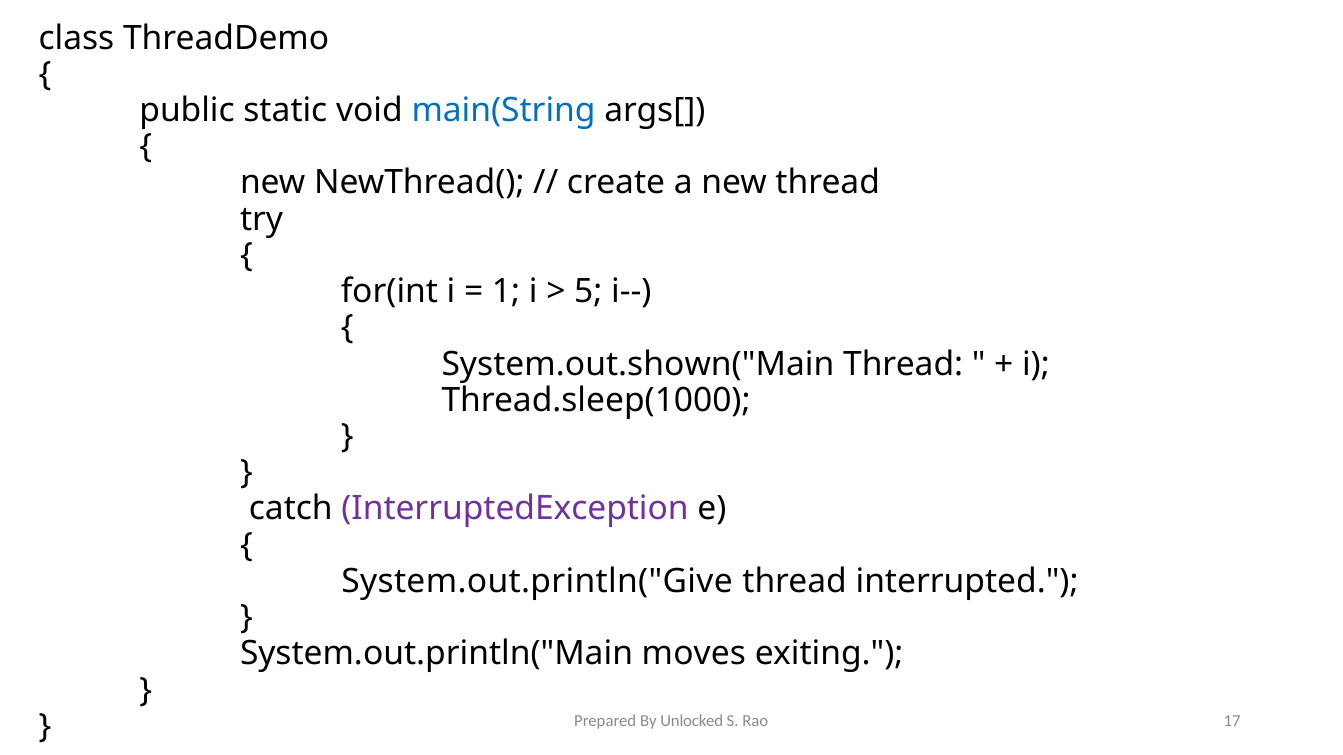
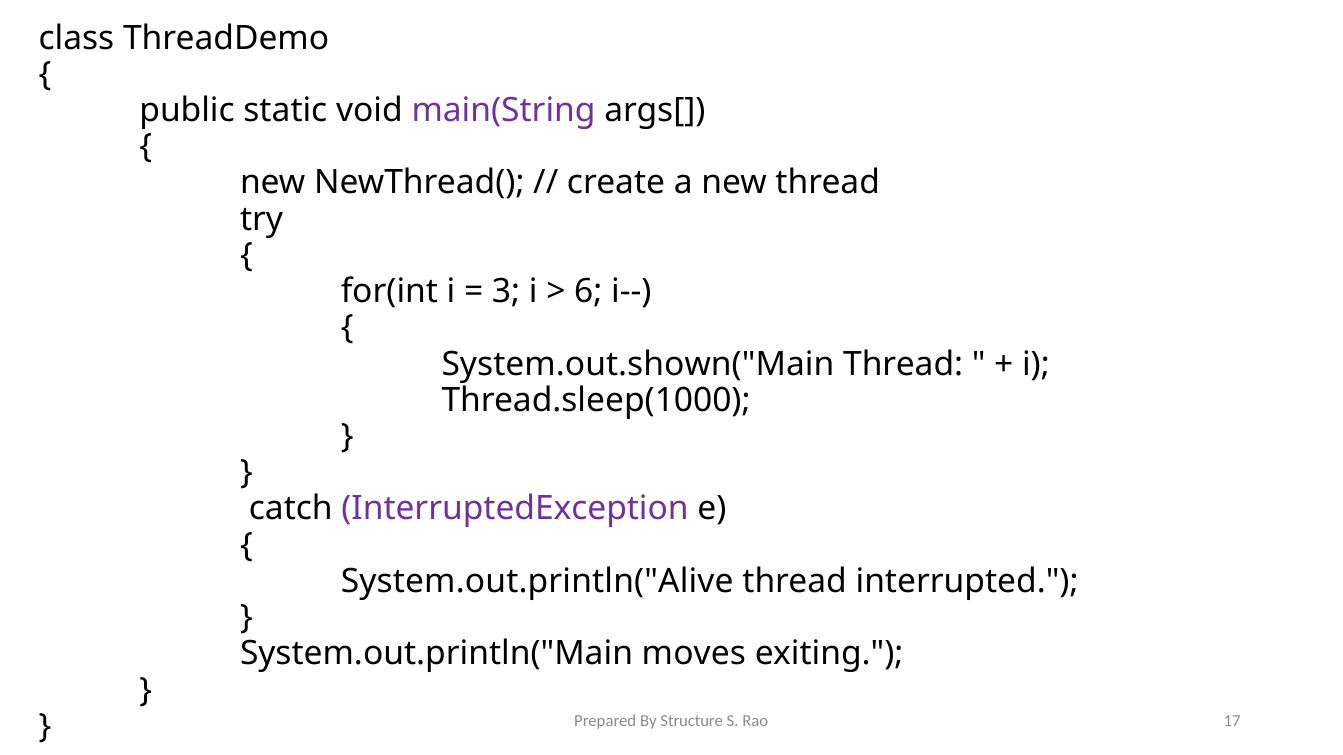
main(String colour: blue -> purple (504, 110)
1: 1 -> 3 (506, 292)
5: 5 -> 6 (588, 292)
System.out.println("Give: System.out.println("Give -> System.out.println("Alive (537, 582)
Unlocked: Unlocked -> Structure (692, 721)
